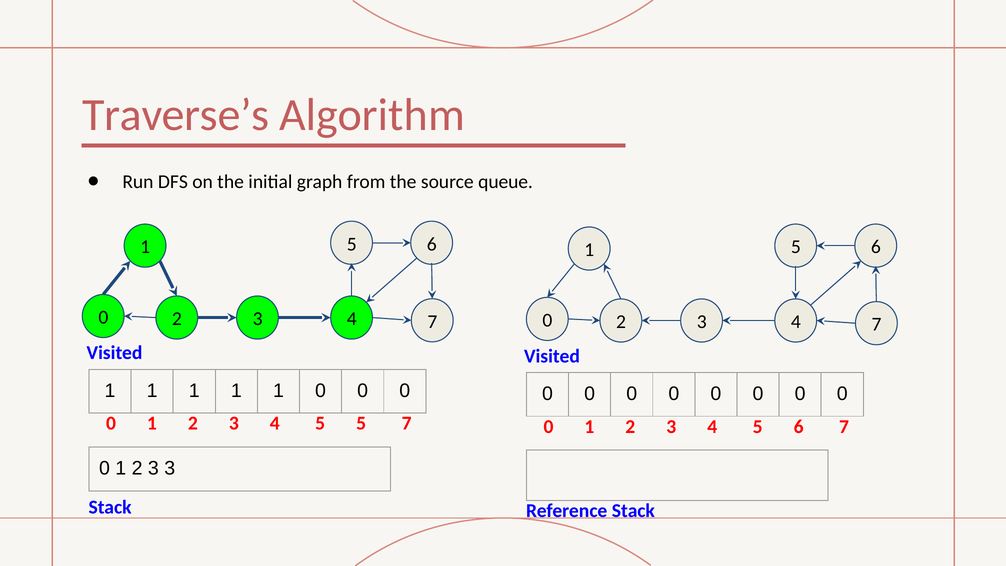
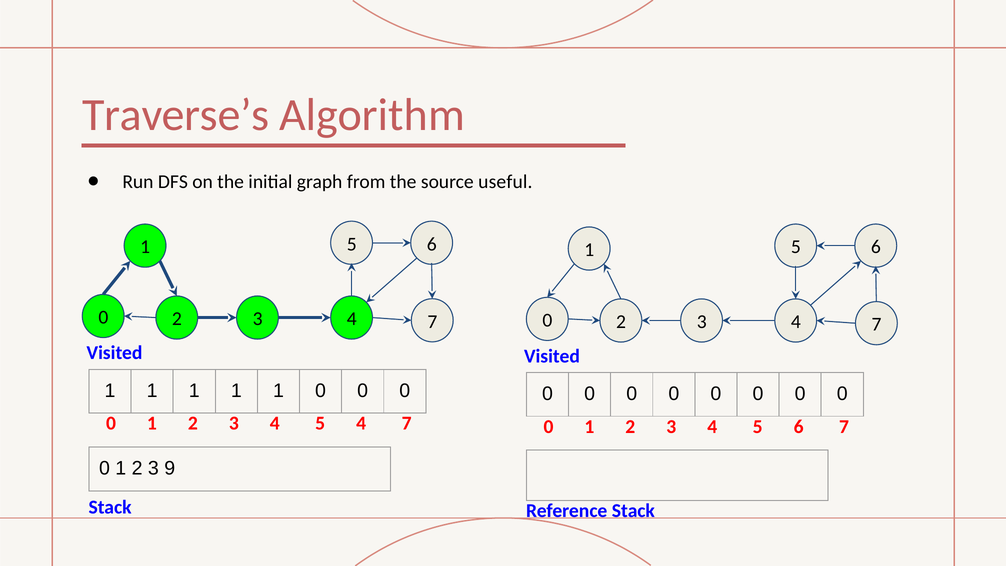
queue: queue -> useful (505, 182)
5 5: 5 -> 4 (361, 423)
3 3: 3 -> 9 (170, 468)
